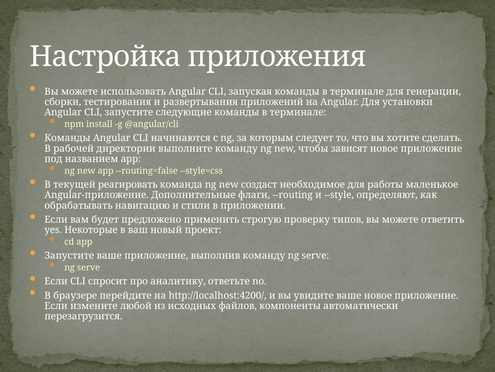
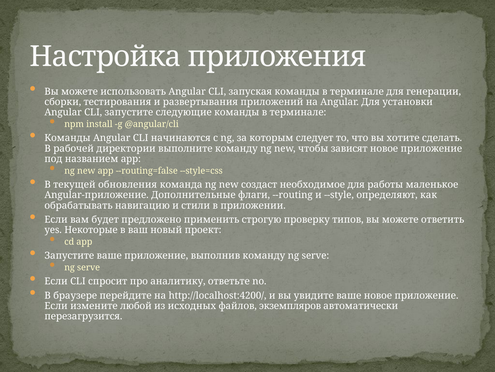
реагировать: реагировать -> обновления (128, 184)
компоненты: компоненты -> экземпляров (290, 305)
